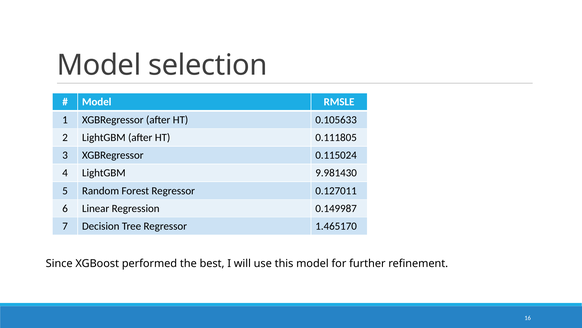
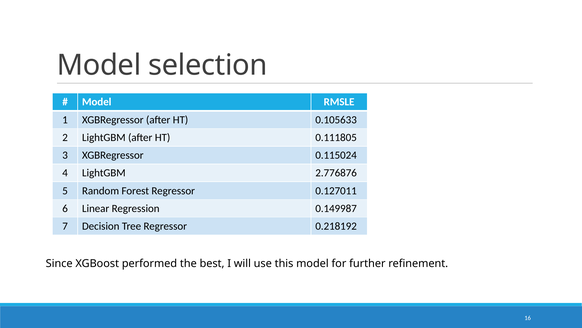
9.981430: 9.981430 -> 2.776876 (336, 173)
1.465170: 1.465170 -> 0.218192 (336, 226)
